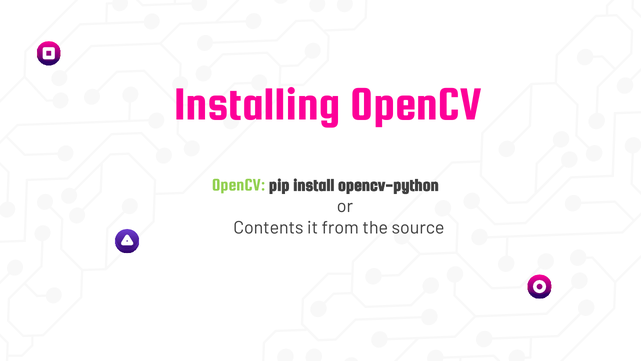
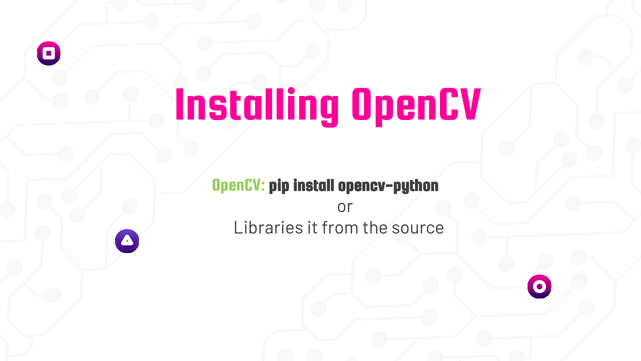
Contents: Contents -> Libraries (268, 227)
